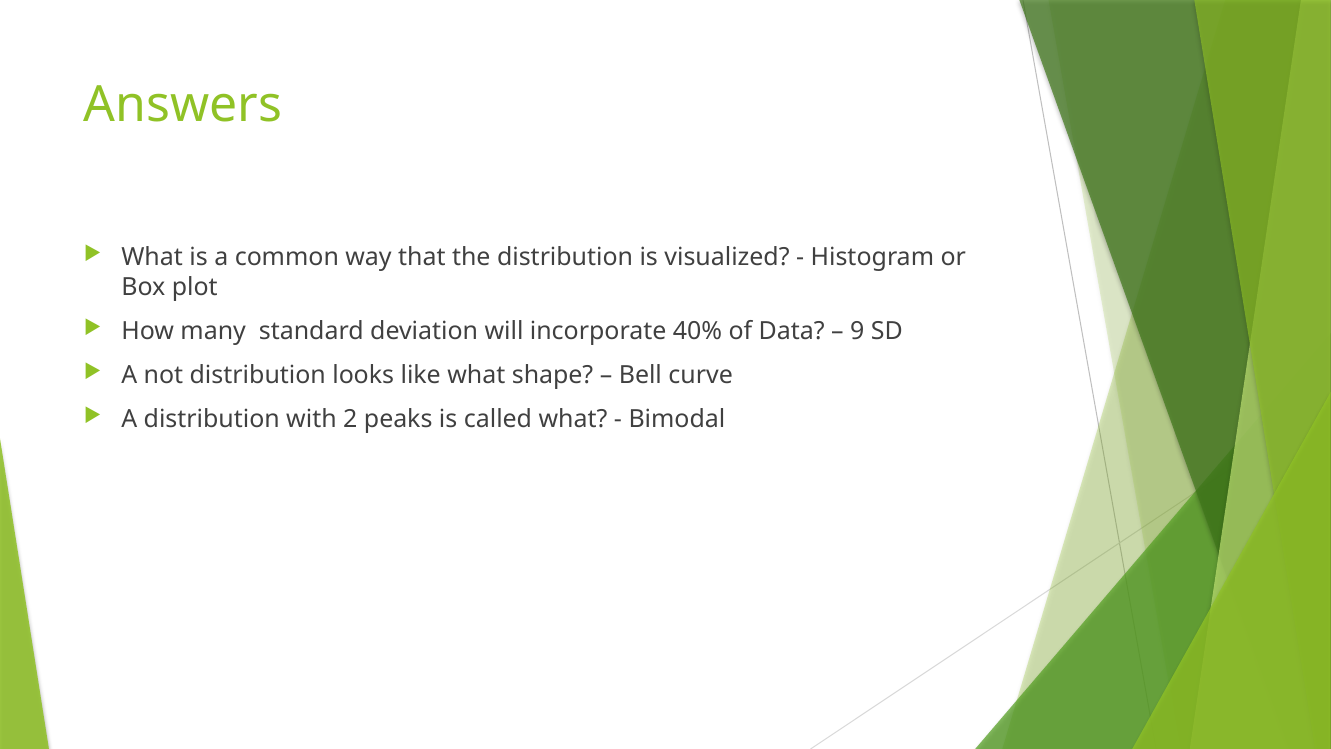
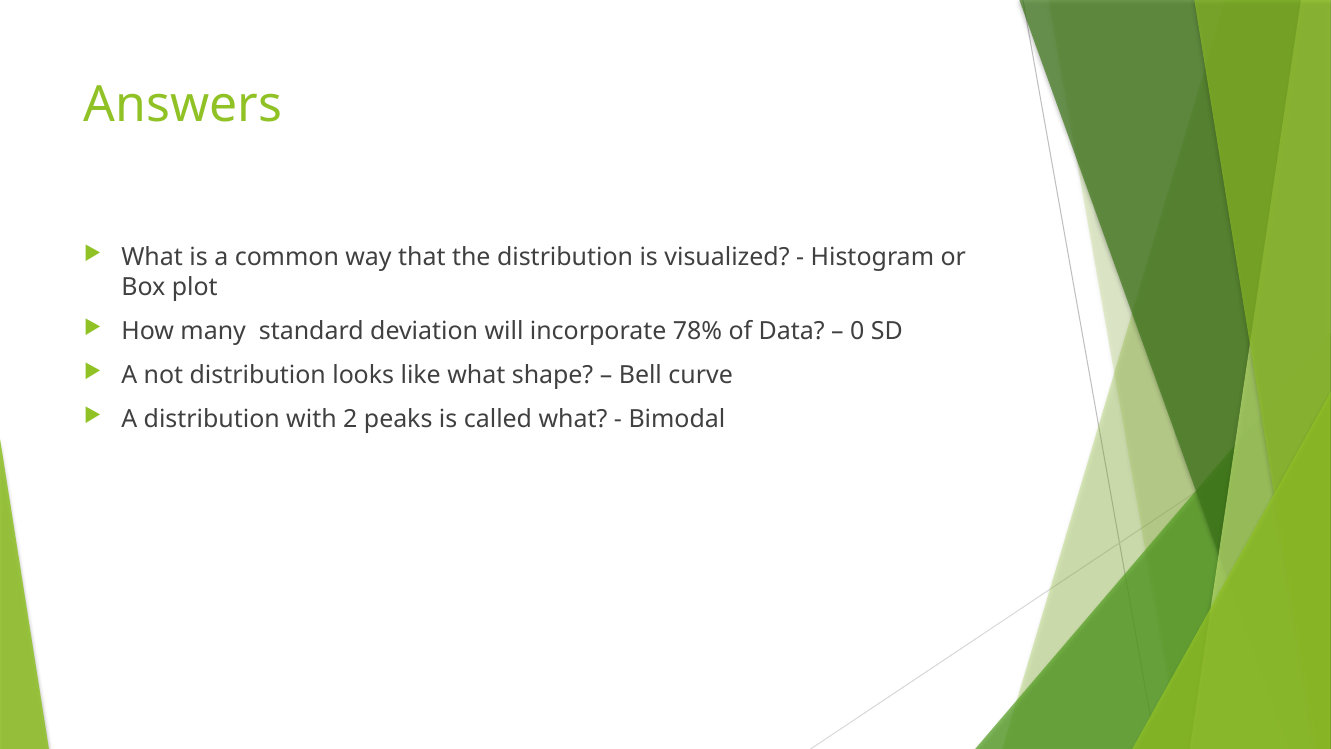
40%: 40% -> 78% (697, 331)
9: 9 -> 0 (857, 331)
